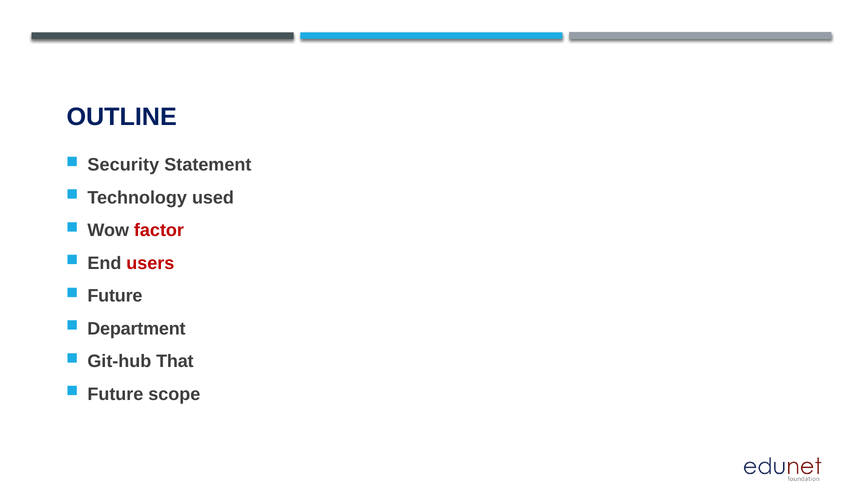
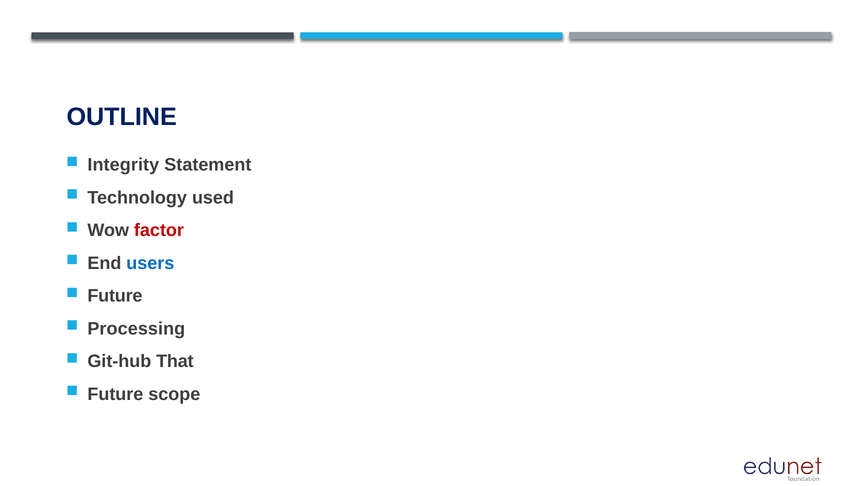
Security: Security -> Integrity (123, 165)
users colour: red -> blue (150, 263)
Department: Department -> Processing (136, 328)
